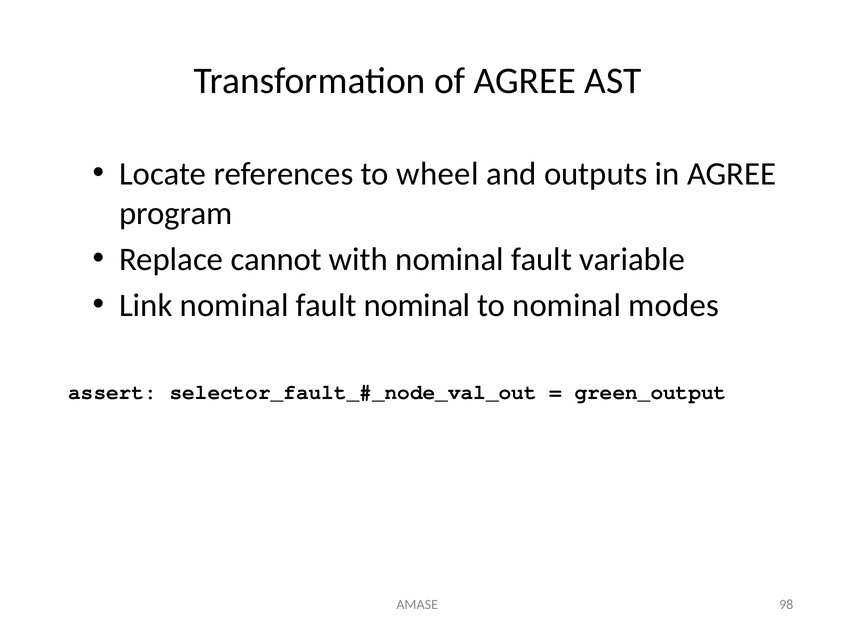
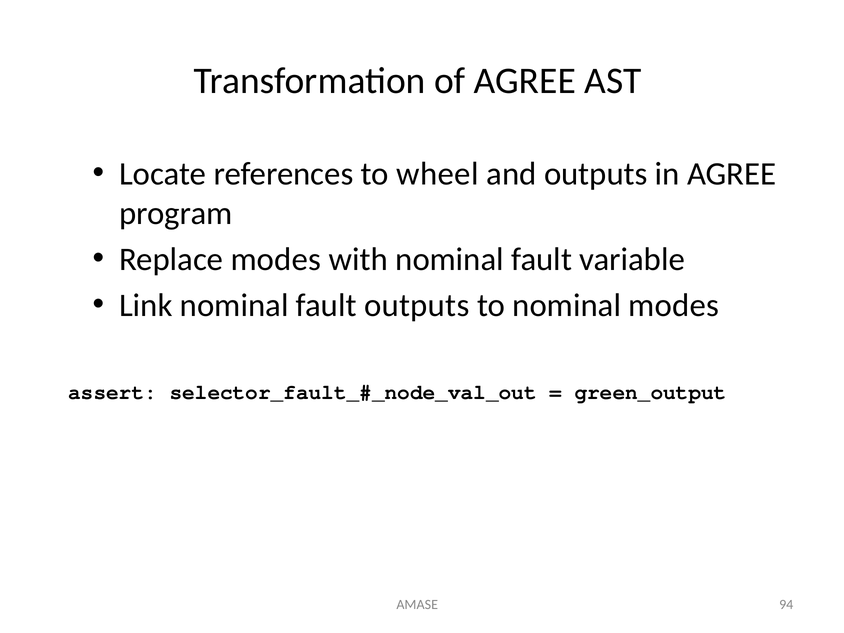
Replace cannot: cannot -> modes (276, 259)
fault nominal: nominal -> outputs (417, 305)
98: 98 -> 94 (786, 604)
